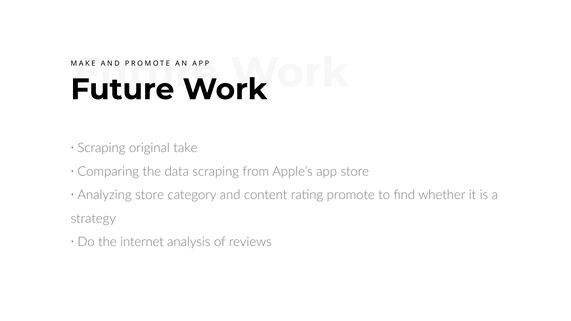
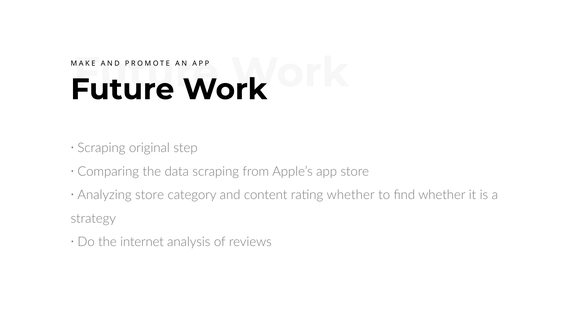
take: take -> step (185, 148)
rating promote: promote -> whether (351, 195)
